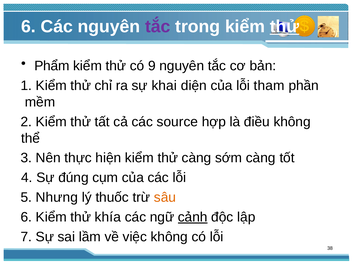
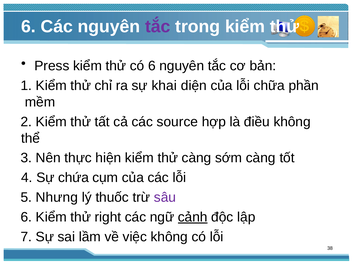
thử underline: present -> none (285, 27)
Phẩm: Phẩm -> Press (52, 66)
có 9: 9 -> 6 (152, 66)
tham: tham -> chữa (269, 86)
đúng: đúng -> chứa (74, 178)
sâu colour: orange -> purple (165, 197)
khía: khía -> right (108, 217)
